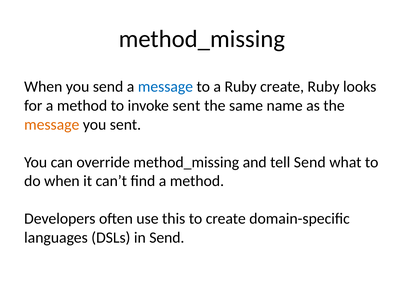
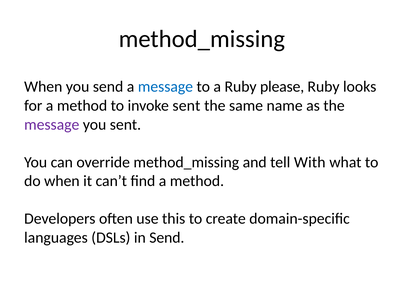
Ruby create: create -> please (282, 87)
message colour: orange -> purple (52, 124)
tell Send: Send -> With (310, 162)
